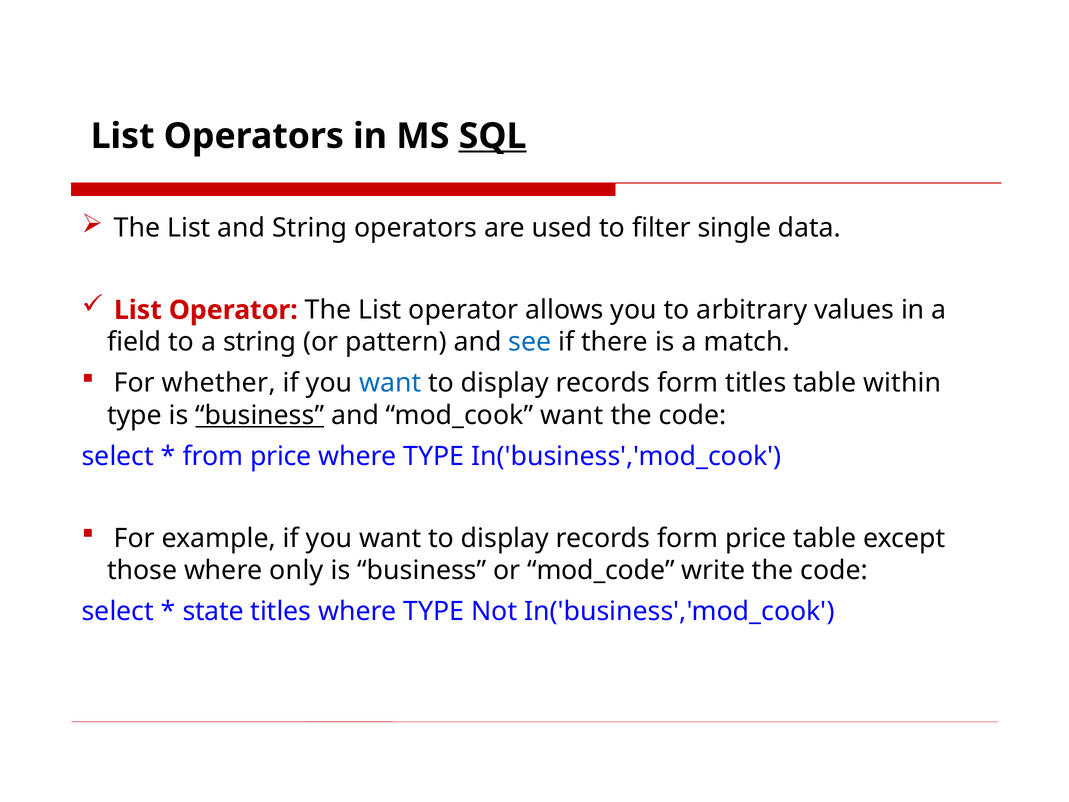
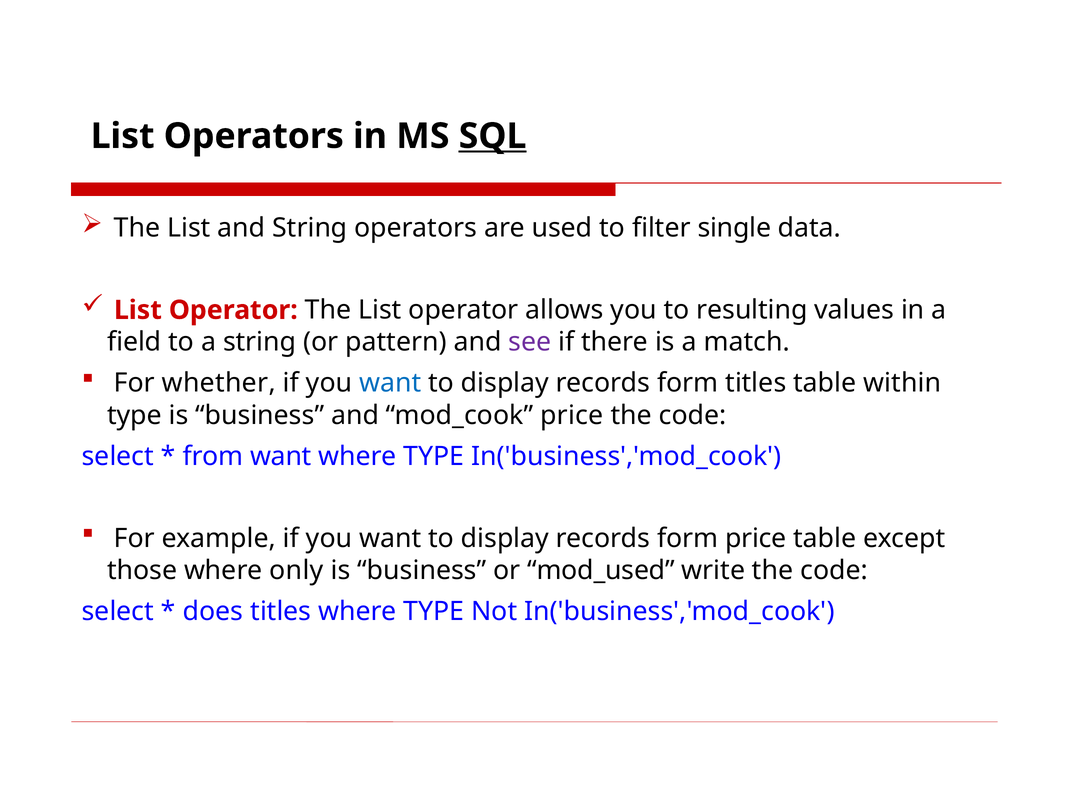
arbitrary: arbitrary -> resulting (752, 310)
see colour: blue -> purple (530, 342)
business underline: present -> none (260, 415)
mod_cook want: want -> price (572, 415)
from price: price -> want (281, 456)
mod_code: mod_code -> mod_used (601, 570)
state: state -> does (213, 611)
